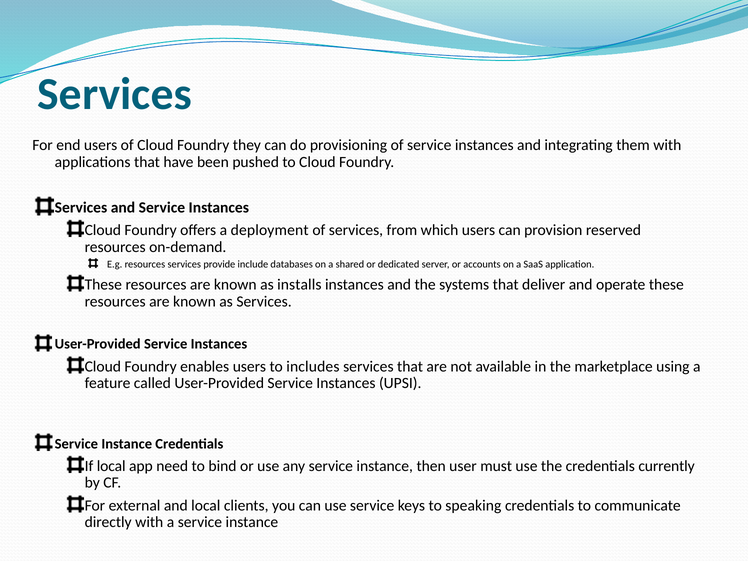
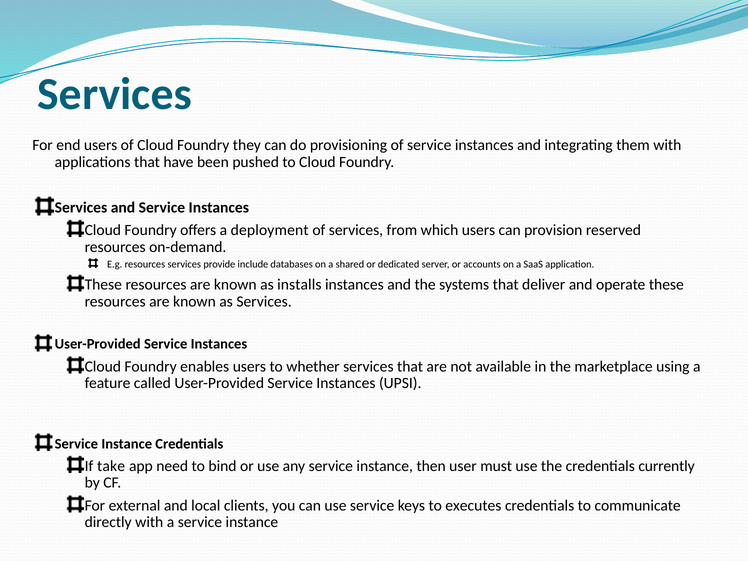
includes: includes -> whether (313, 366)
If local: local -> take (111, 466)
speaking: speaking -> executes (473, 505)
